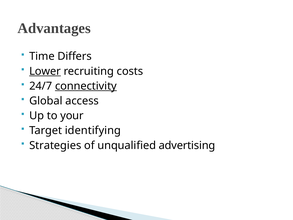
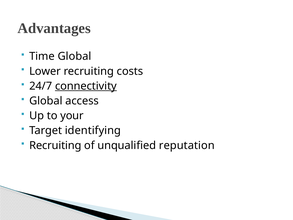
Time Differs: Differs -> Global (75, 56)
Lower underline: present -> none (45, 71)
Strategies: Strategies -> Recruiting (55, 145)
advertising: advertising -> reputation (187, 145)
